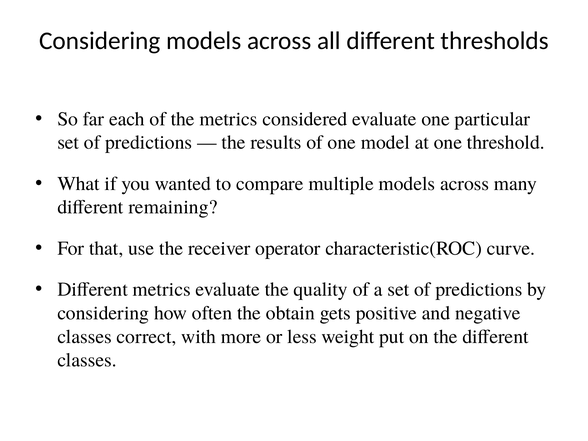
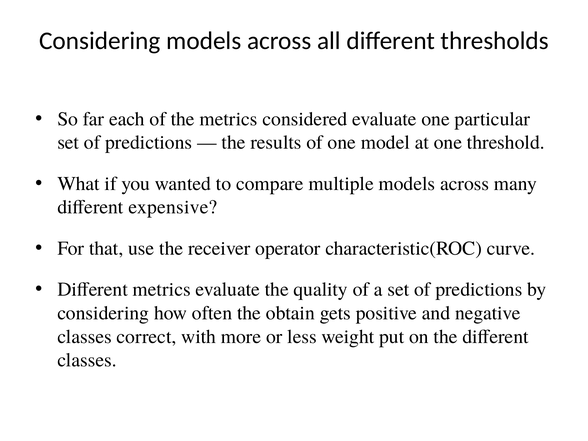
remaining: remaining -> expensive (173, 207)
